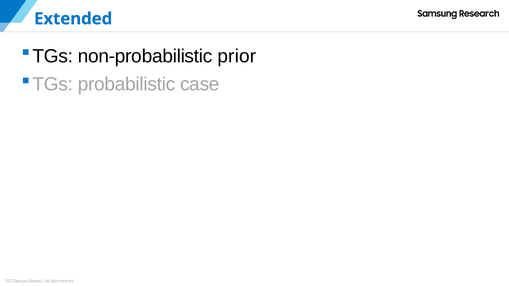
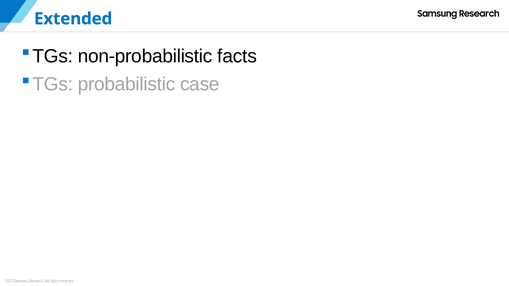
prior: prior -> facts (237, 56)
